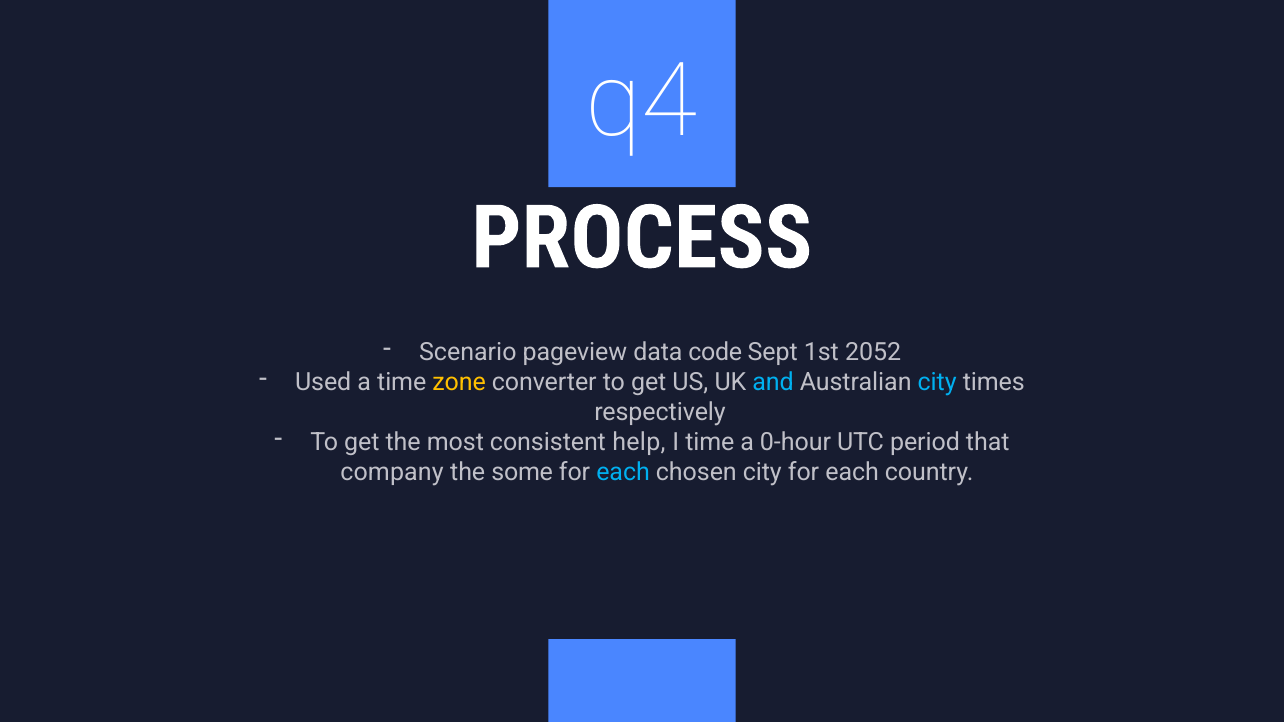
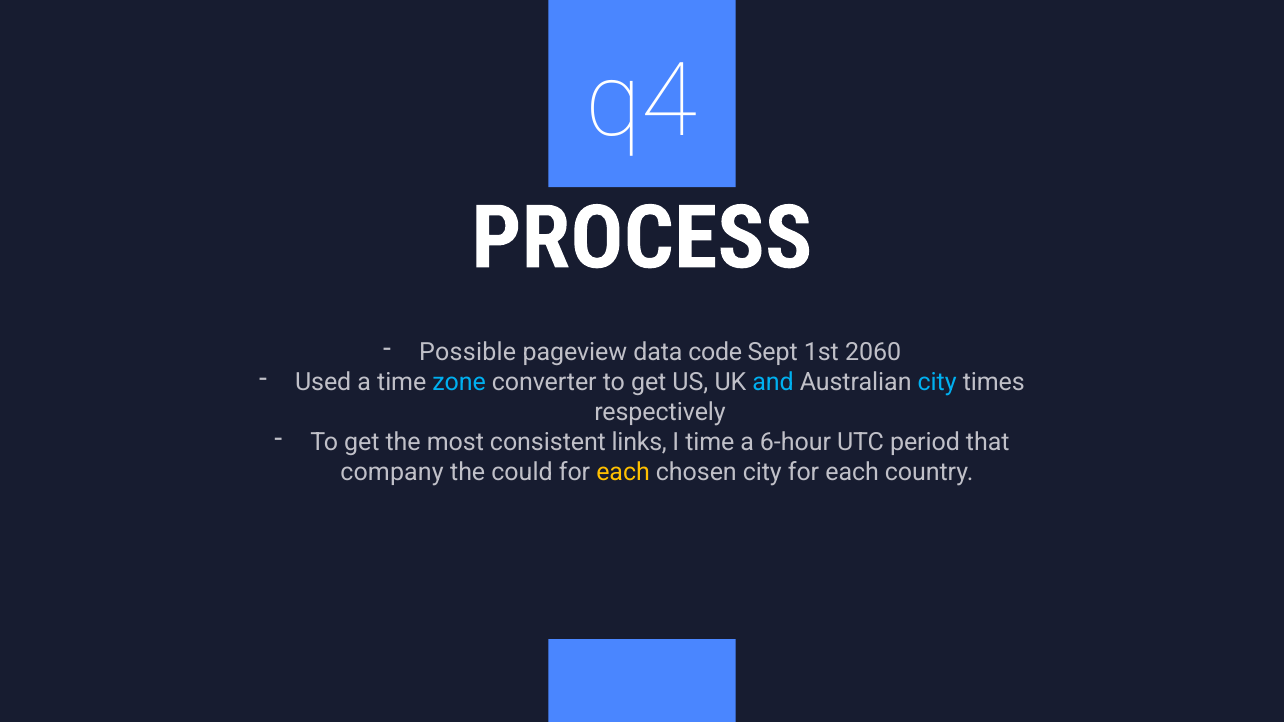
Scenario: Scenario -> Possible (468, 353)
2052: 2052 -> 2060 (873, 353)
zone colour: yellow -> light blue (459, 383)
help: help -> links (639, 443)
0-hour: 0-hour -> 6-hour (795, 443)
some: some -> could (522, 473)
each colour: light blue -> yellow (623, 473)
